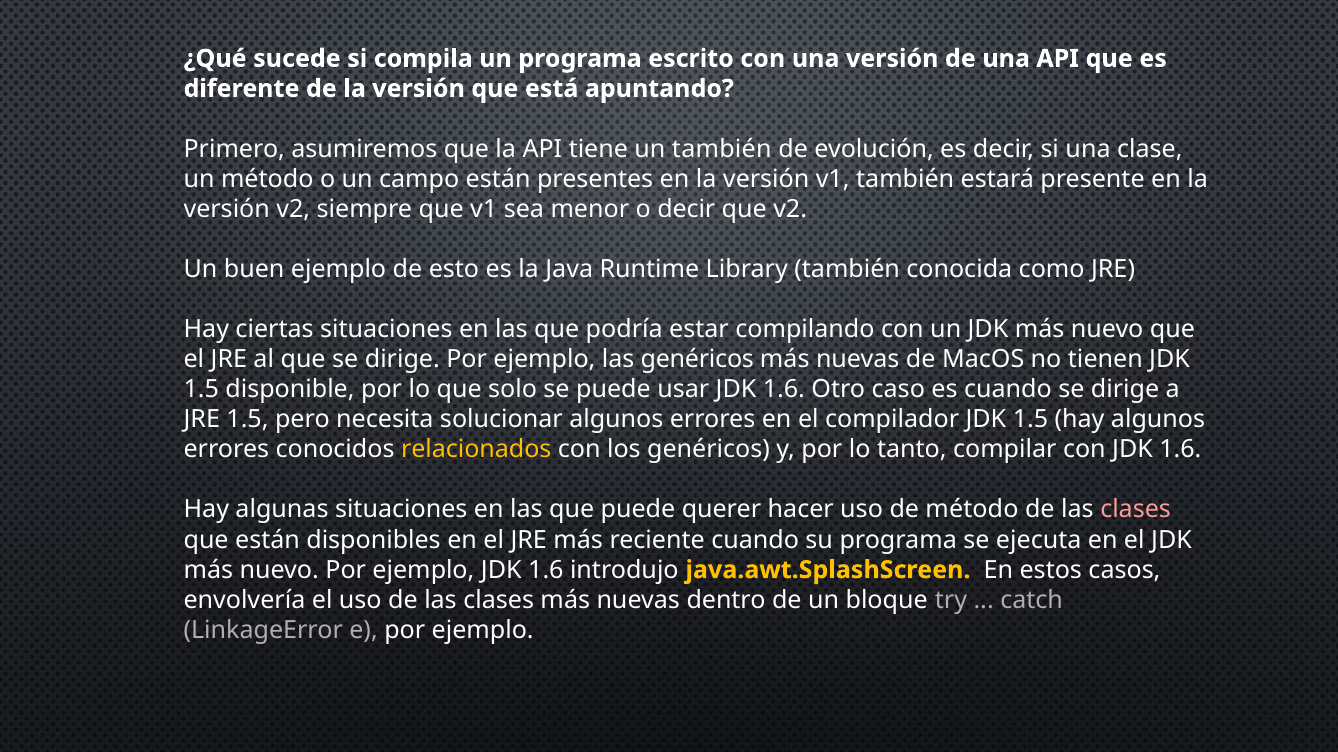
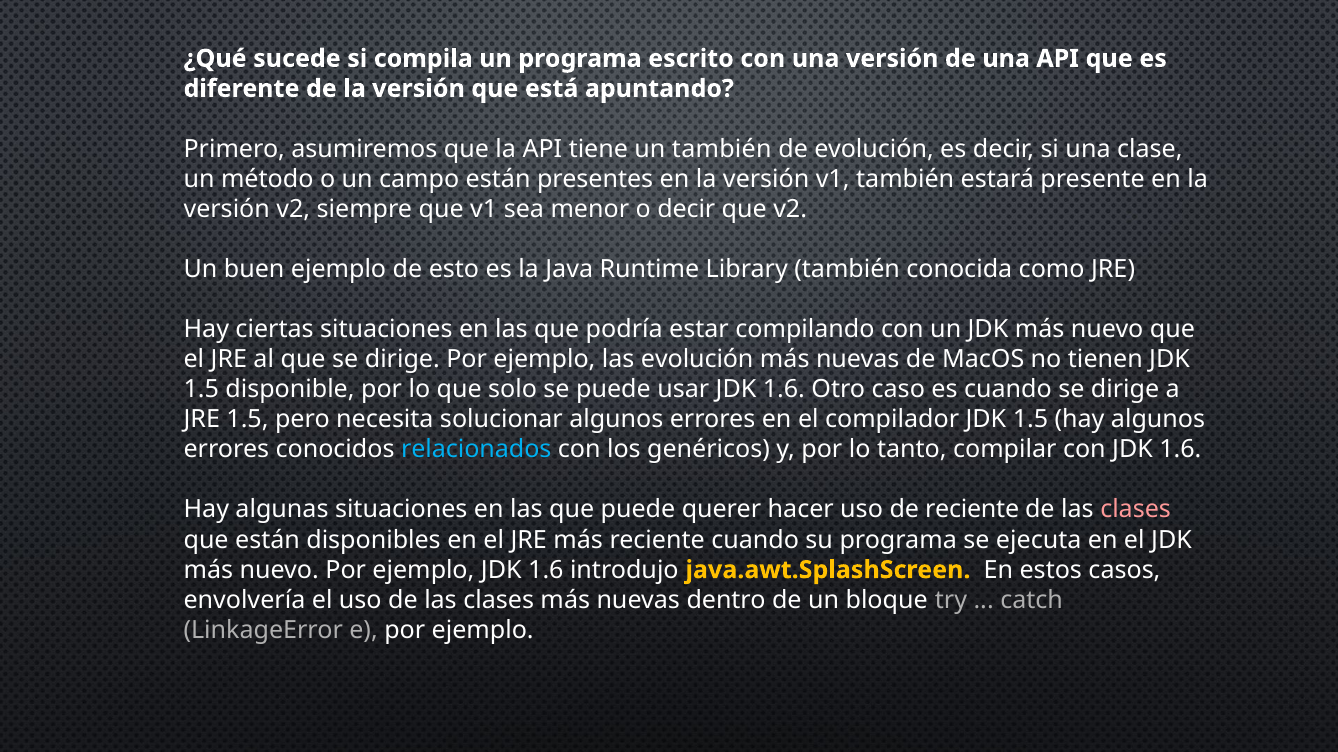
las genéricos: genéricos -> evolución (697, 360)
relacionados colour: yellow -> light blue (476, 450)
de método: método -> reciente (972, 510)
